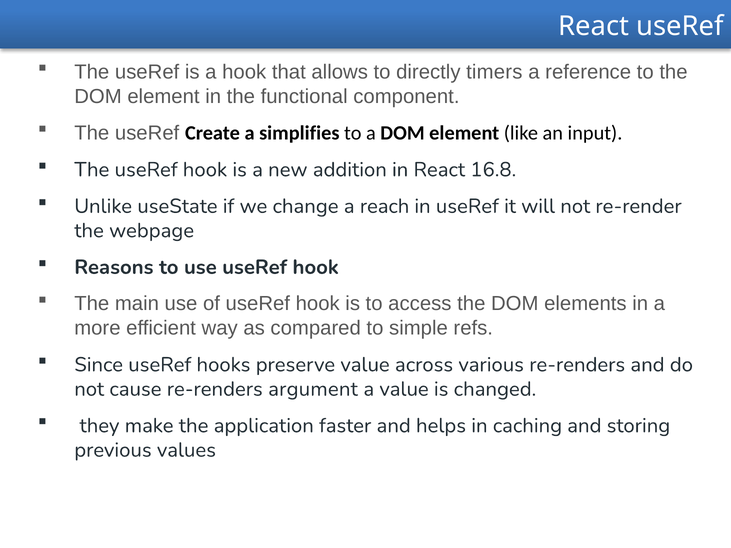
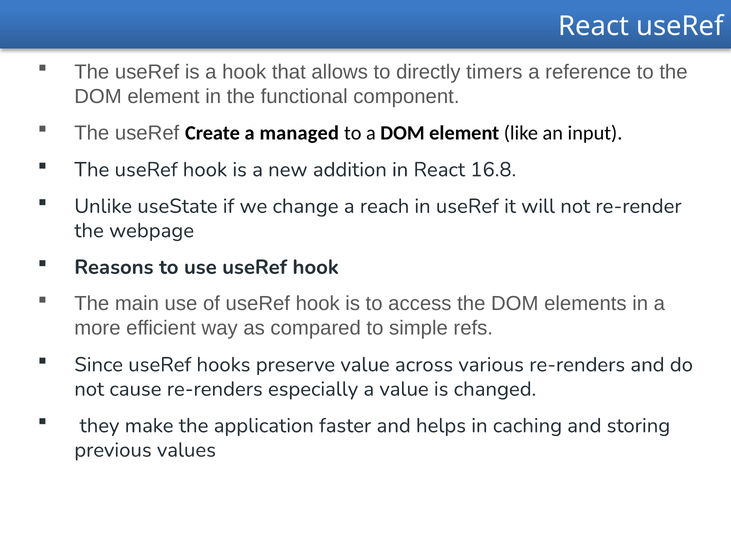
simplifies: simplifies -> managed (299, 133)
argument: argument -> especially (313, 389)
